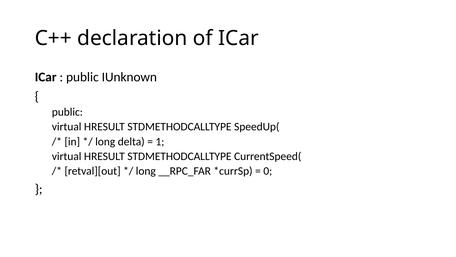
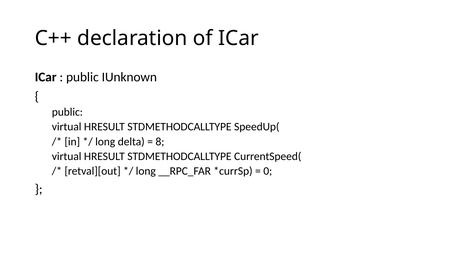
1: 1 -> 8 (160, 141)
